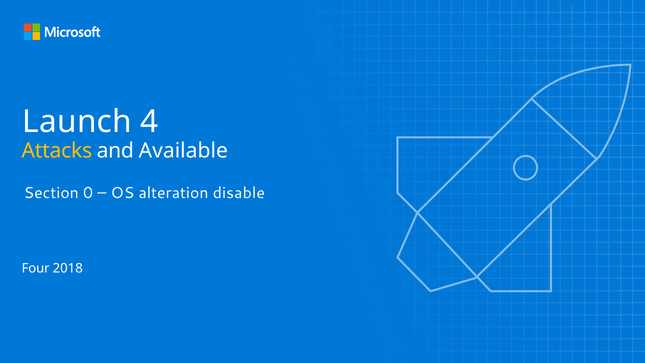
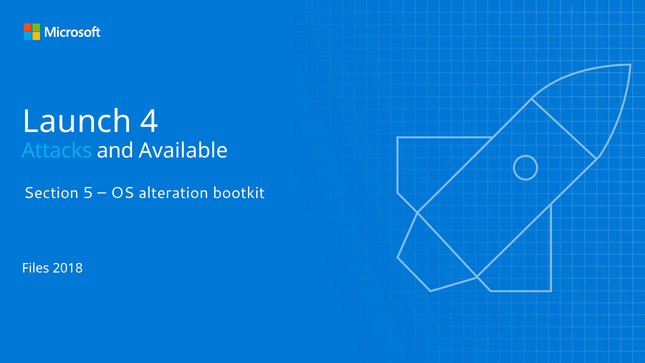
Attacks colour: yellow -> light blue (57, 150)
0: 0 -> 5 (88, 193)
disable: disable -> bootkit (239, 193)
Four: Four -> Files (36, 268)
